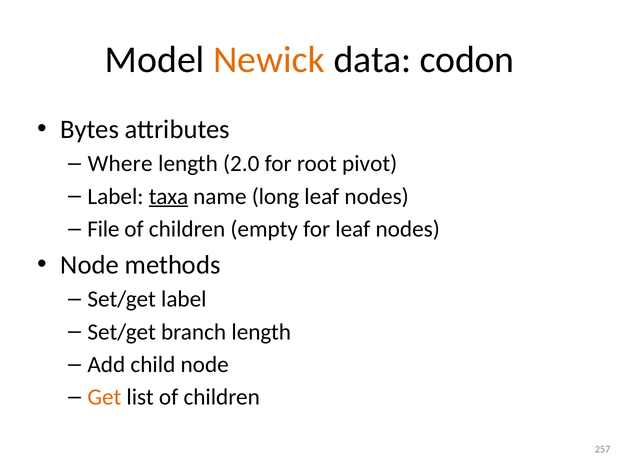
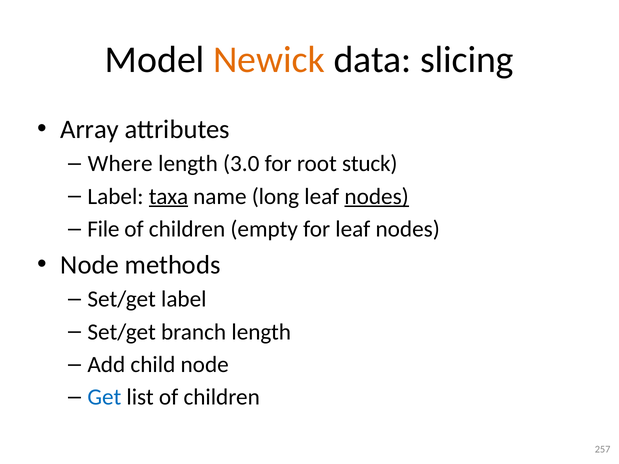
codon: codon -> slicing (467, 60)
Bytes: Bytes -> Array (90, 129)
2.0: 2.0 -> 3.0 (241, 164)
pivot: pivot -> stuck (370, 164)
nodes underline: none -> present (377, 197)
Get colour: orange -> blue (104, 398)
